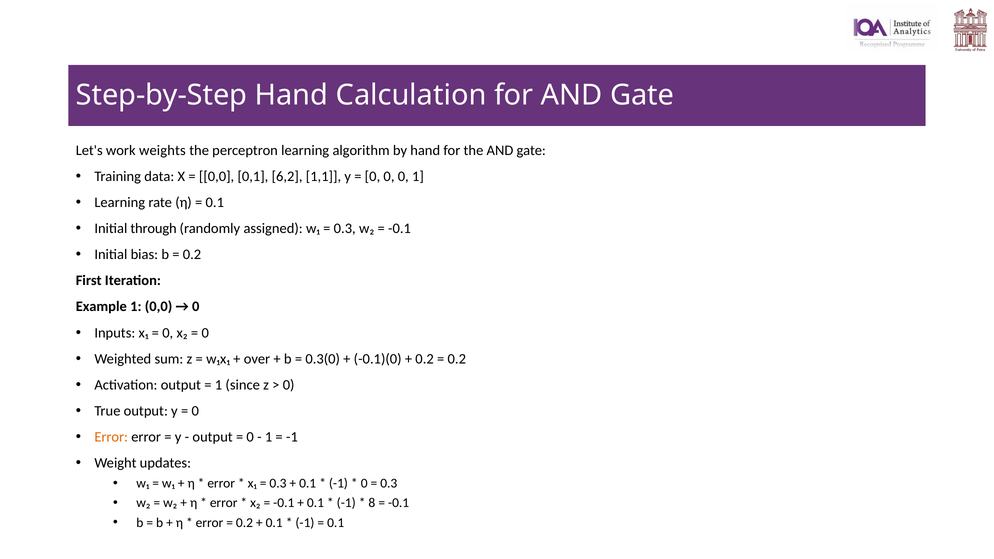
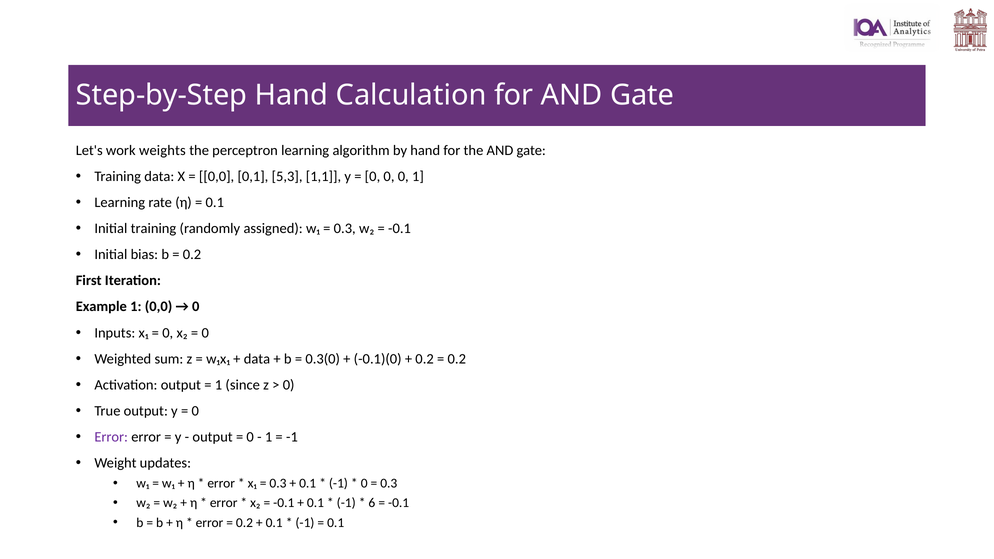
6,2: 6,2 -> 5,3 (287, 177)
Initial through: through -> training (153, 229)
over: over -> data (257, 359)
Error colour: orange -> purple (111, 437)
8: 8 -> 6 (372, 503)
